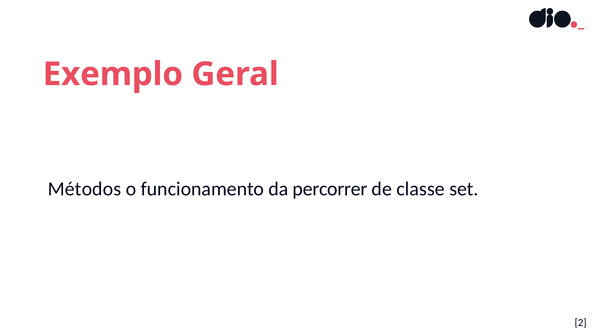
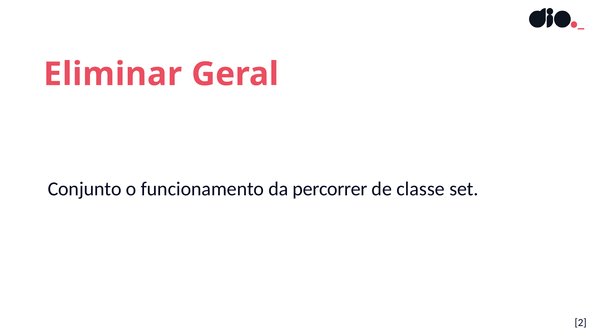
Exemplo: Exemplo -> Eliminar (113, 74)
Métodos: Métodos -> Conjunto (85, 189)
